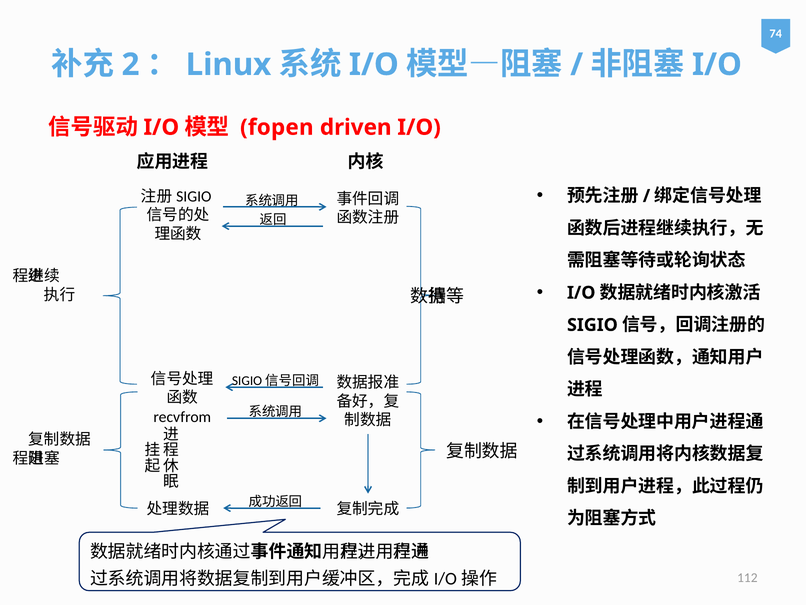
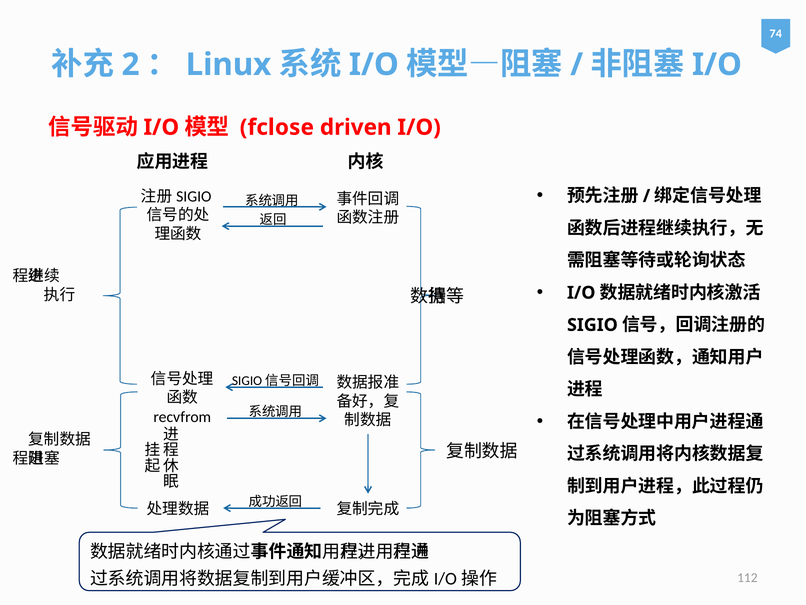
fopen: fopen -> fclose (277, 127)
